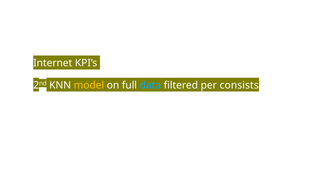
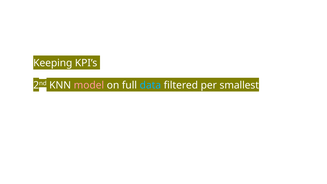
Internet: Internet -> Keeping (53, 63)
model colour: yellow -> pink (89, 85)
consists: consists -> smallest (239, 85)
